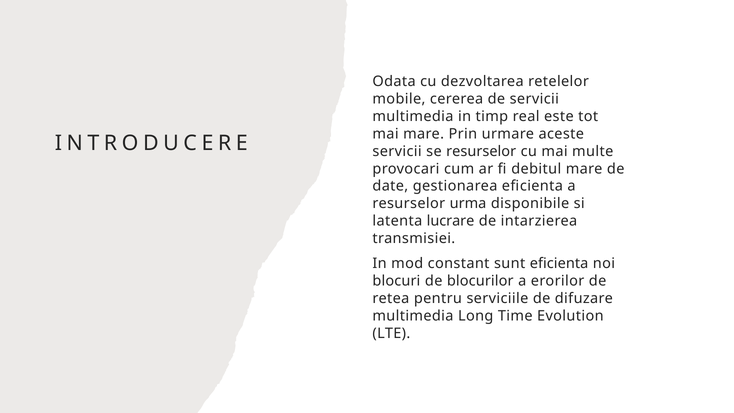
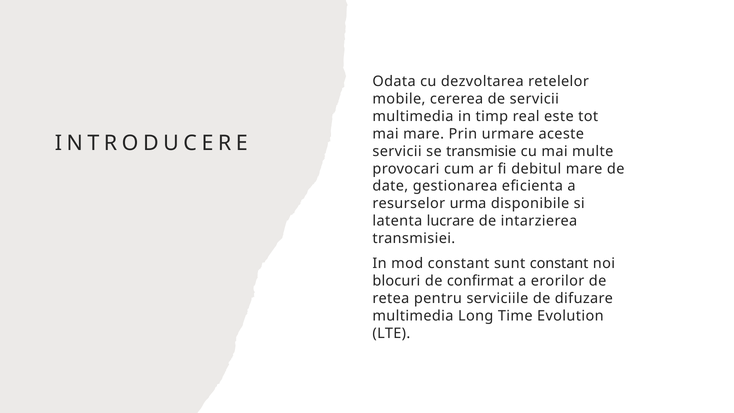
se resurselor: resurselor -> transmisie (481, 151)
sunt eficienta: eficienta -> constant (559, 263)
blocurilor: blocurilor -> confirmat (480, 281)
